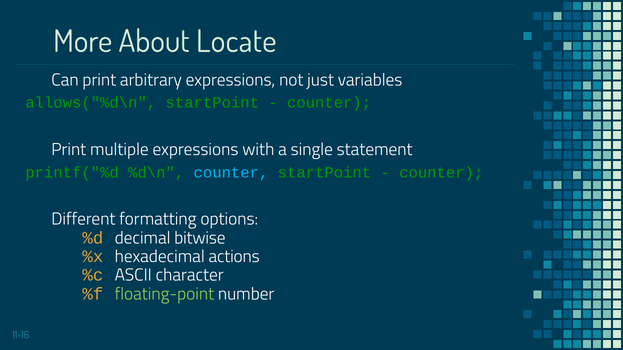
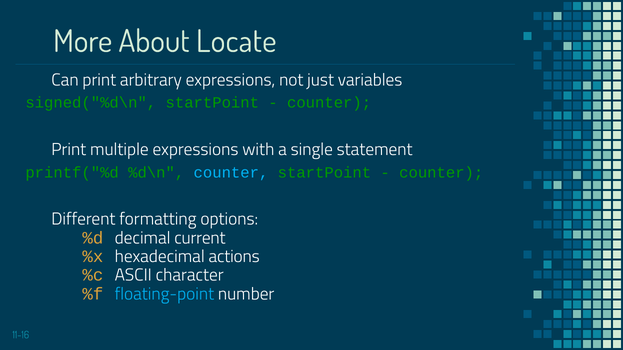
allows("%d\n: allows("%d\n -> signed("%d\n (91, 103)
bitwise: bitwise -> current (200, 238)
floating-point colour: light green -> light blue (164, 294)
